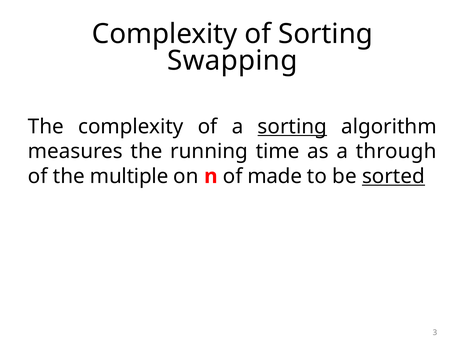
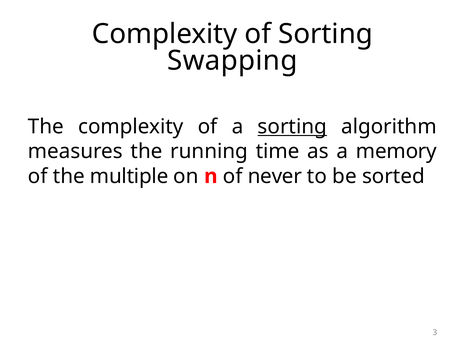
through: through -> memory (396, 151)
made: made -> never (275, 176)
sorted underline: present -> none (393, 176)
